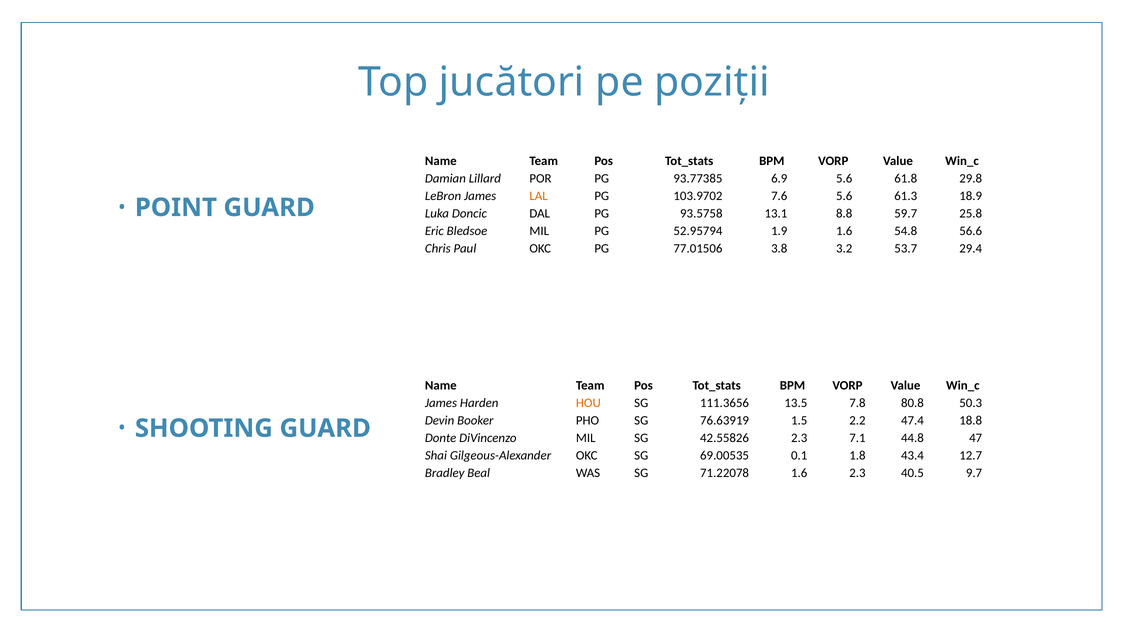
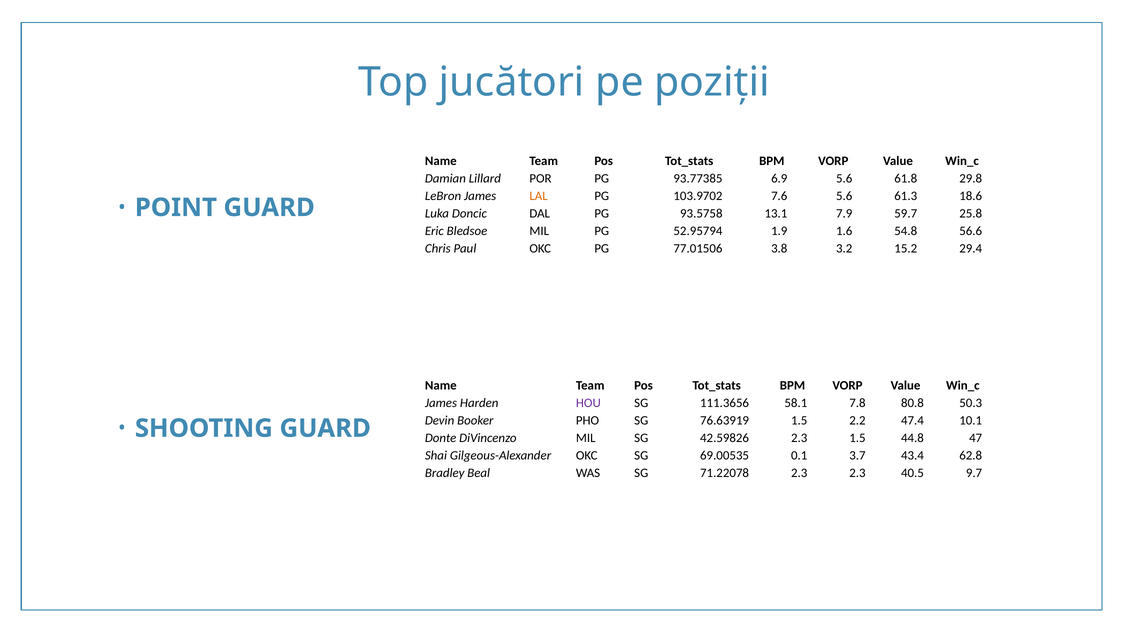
18.9: 18.9 -> 18.6 (971, 196)
8.8: 8.8 -> 7.9 (844, 214)
53.7: 53.7 -> 15.2 (906, 249)
HOU colour: orange -> purple (588, 403)
13.5: 13.5 -> 58.1 (796, 403)
18.8: 18.8 -> 10.1 (971, 421)
42.55826: 42.55826 -> 42.59826 (725, 438)
2.3 7.1: 7.1 -> 1.5 (857, 438)
1.8: 1.8 -> 3.7 (857, 456)
12.7: 12.7 -> 62.8 (971, 456)
71.22078 1.6: 1.6 -> 2.3 (799, 473)
